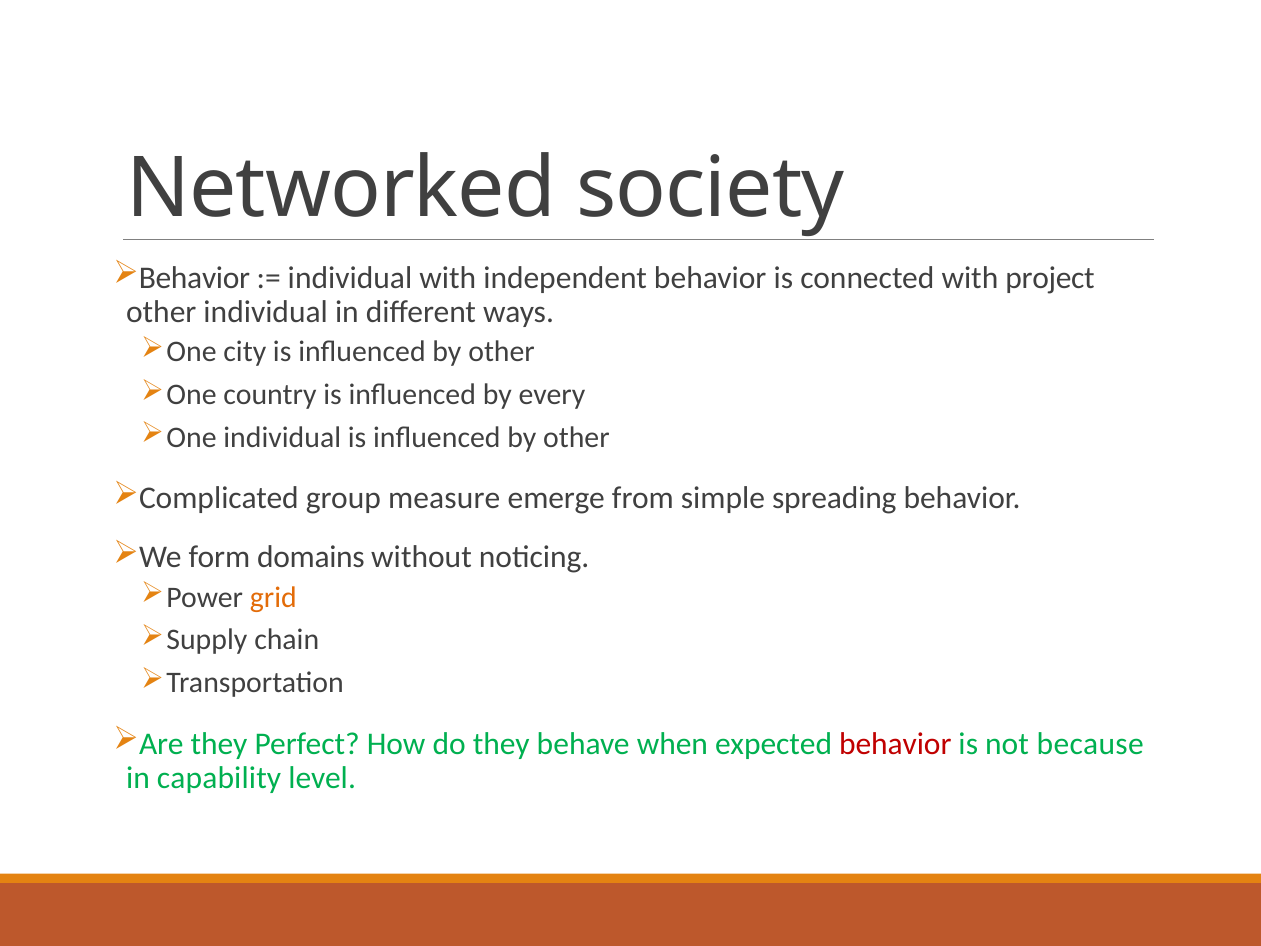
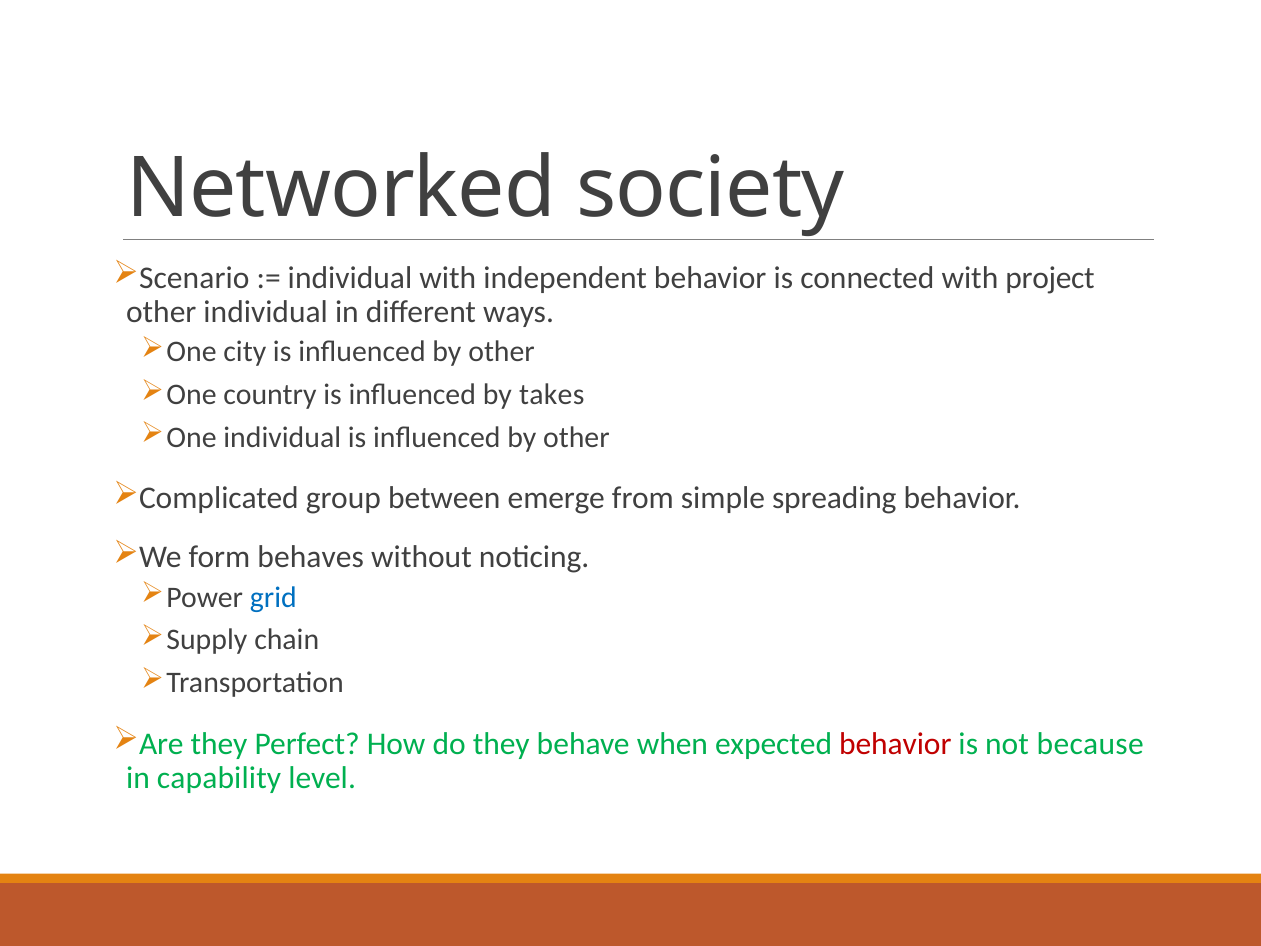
Behavior: Behavior -> Scenario (194, 278)
every: every -> takes (552, 395)
measure: measure -> between (444, 498)
domains: domains -> behaves (311, 557)
grid colour: orange -> blue (273, 597)
